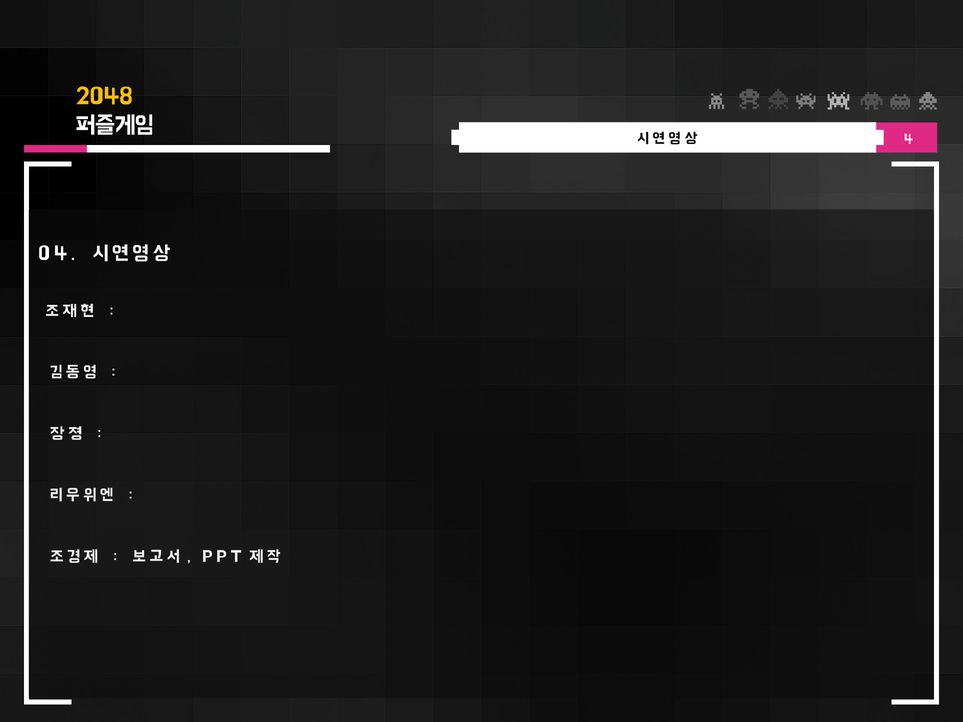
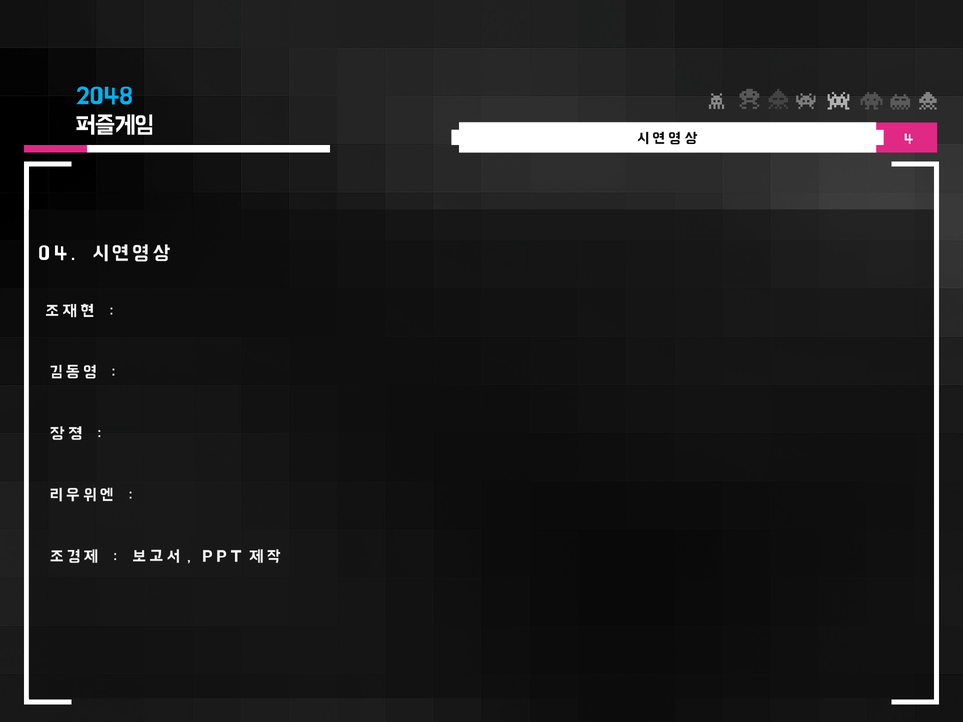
2048 colour: yellow -> light blue (104, 95)
